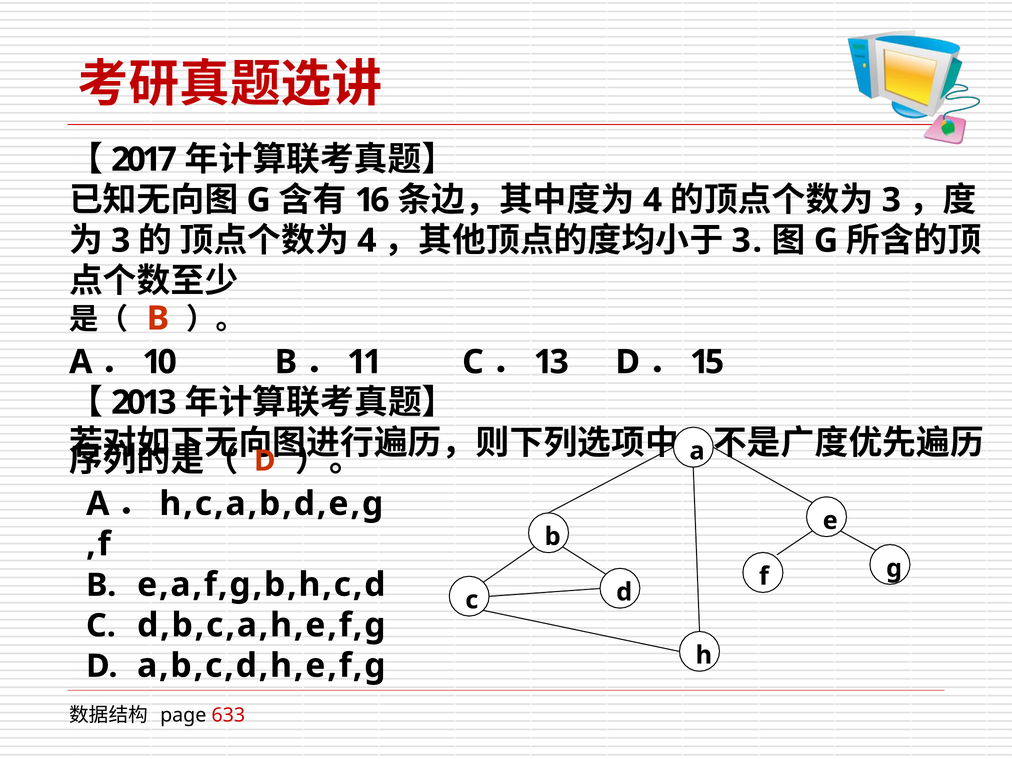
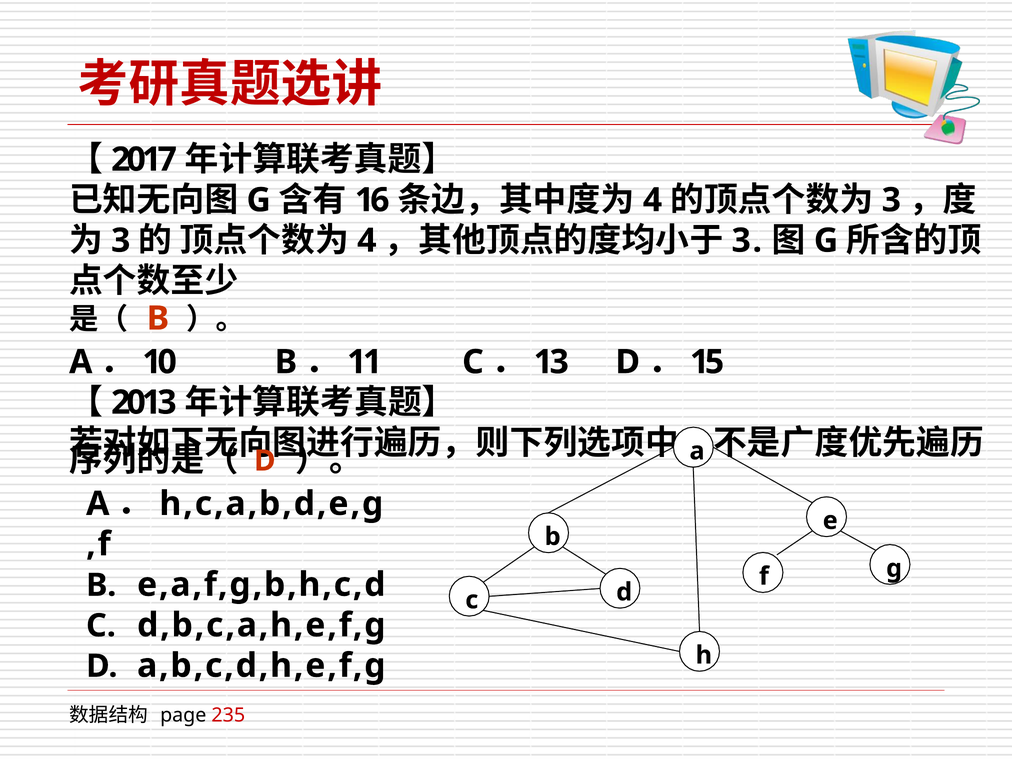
633: 633 -> 235 (228, 715)
